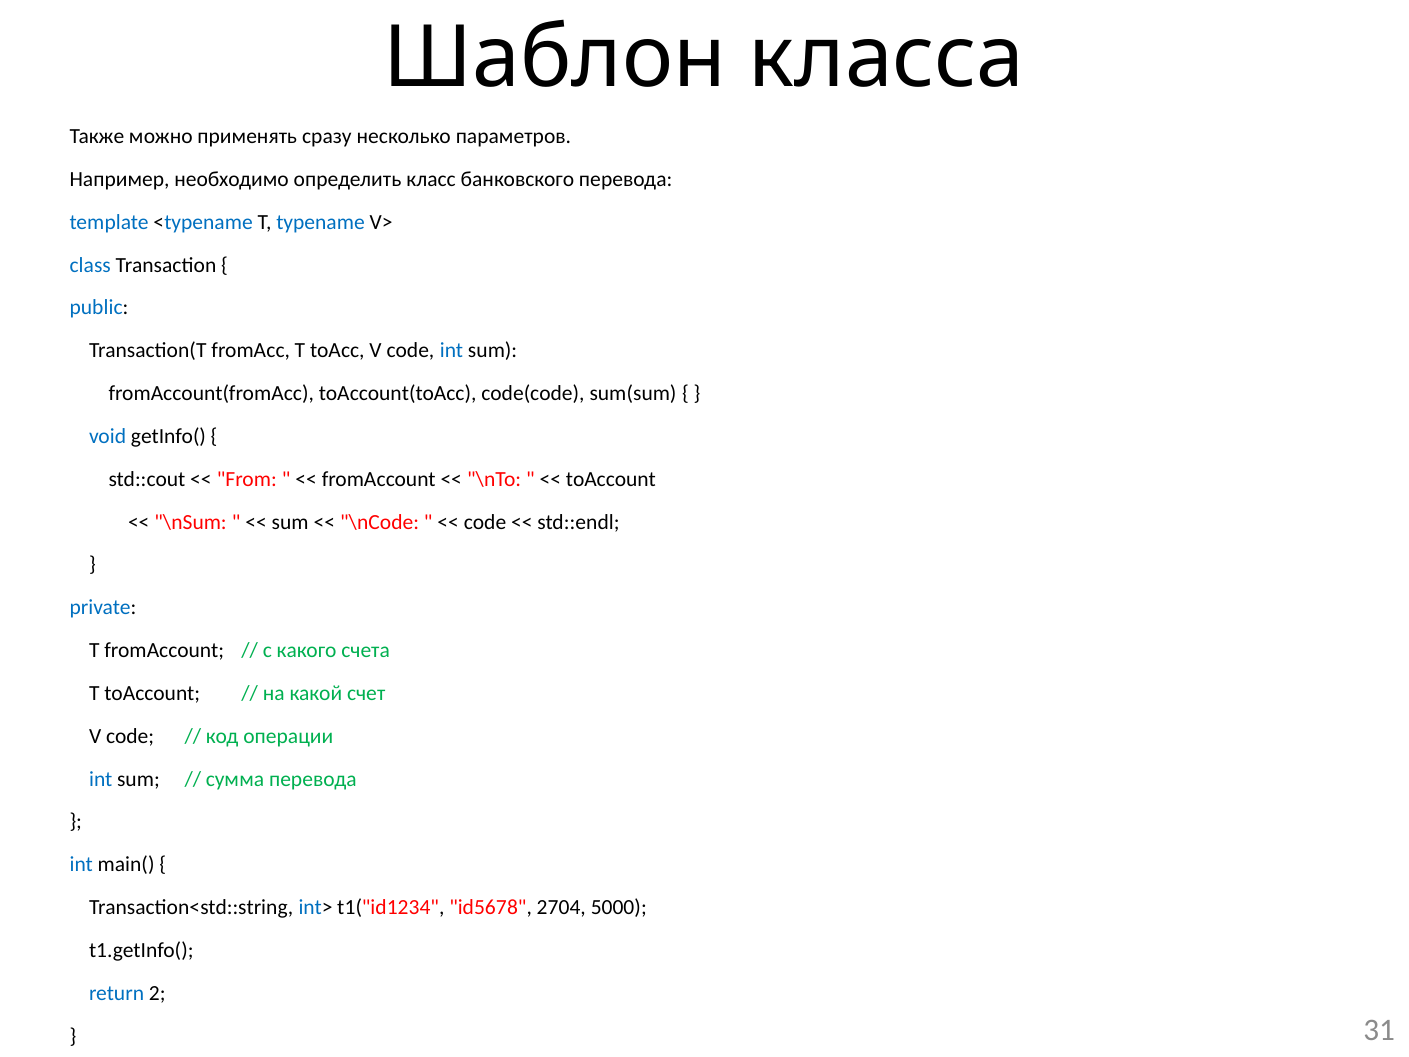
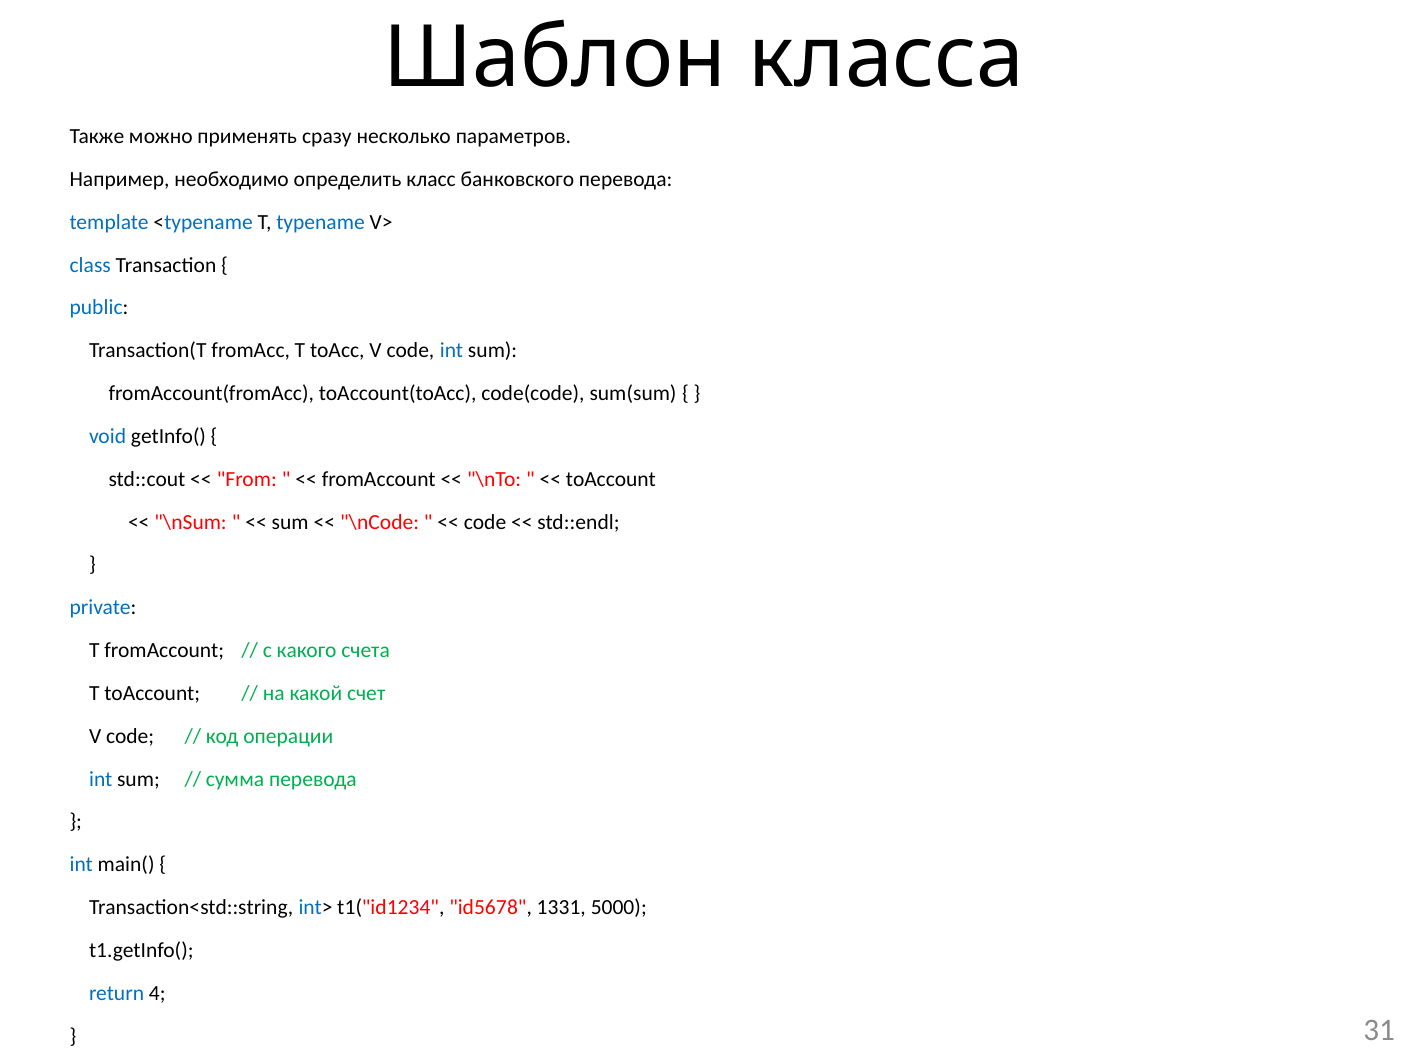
2704: 2704 -> 1331 (561, 907)
2: 2 -> 4 (157, 993)
